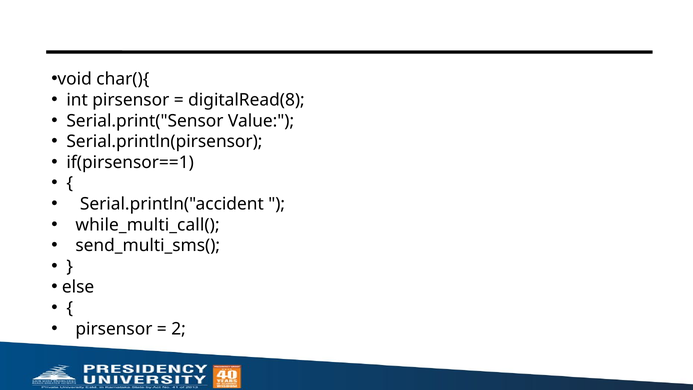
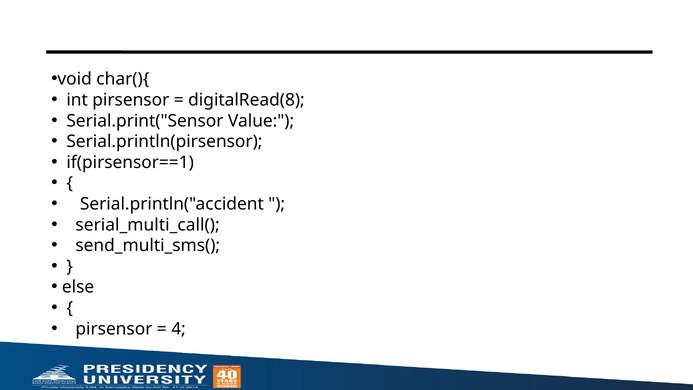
while_multi_call(: while_multi_call( -> serial_multi_call( (148, 225)
2: 2 -> 4 (179, 329)
